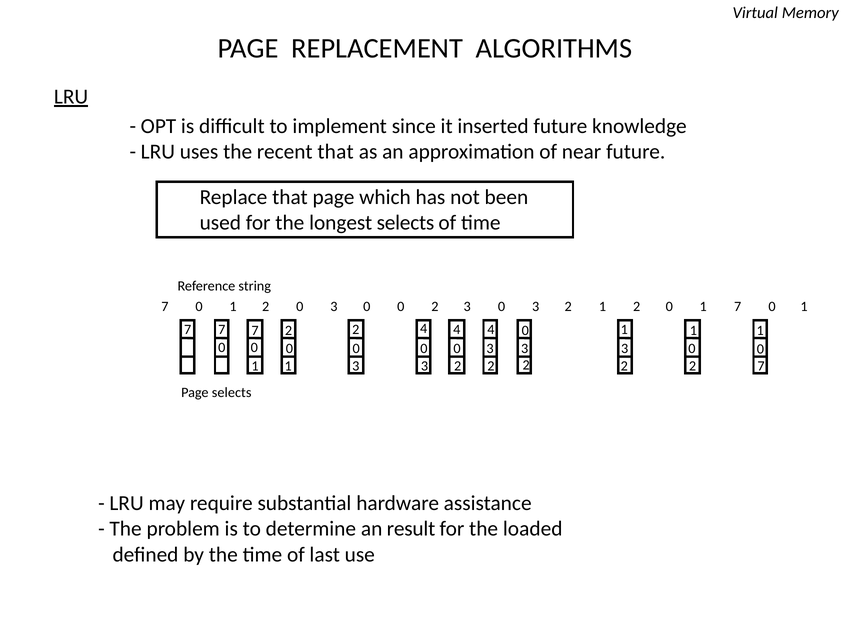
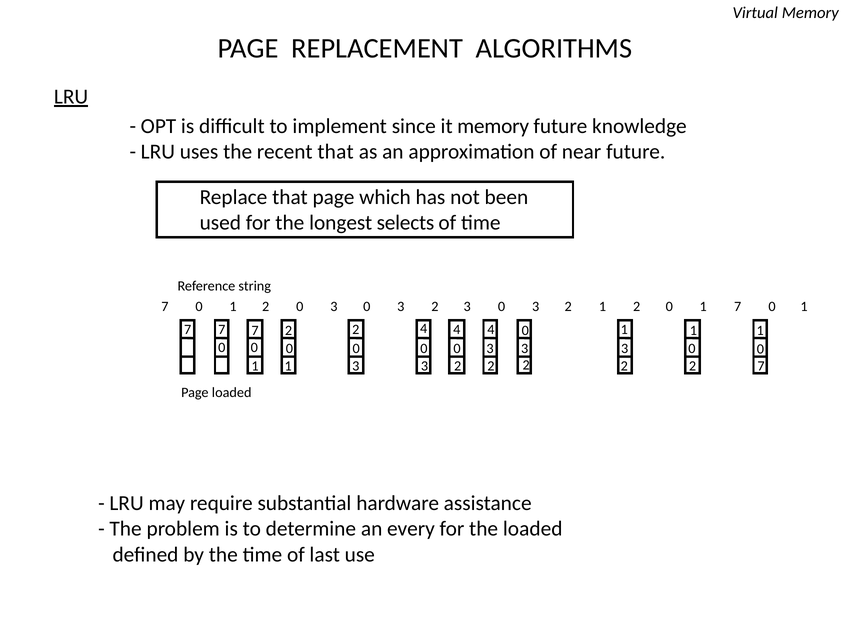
it inserted: inserted -> memory (493, 126)
0 3 0 0: 0 -> 3 (401, 307)
Page selects: selects -> loaded (232, 393)
result: result -> every (411, 529)
